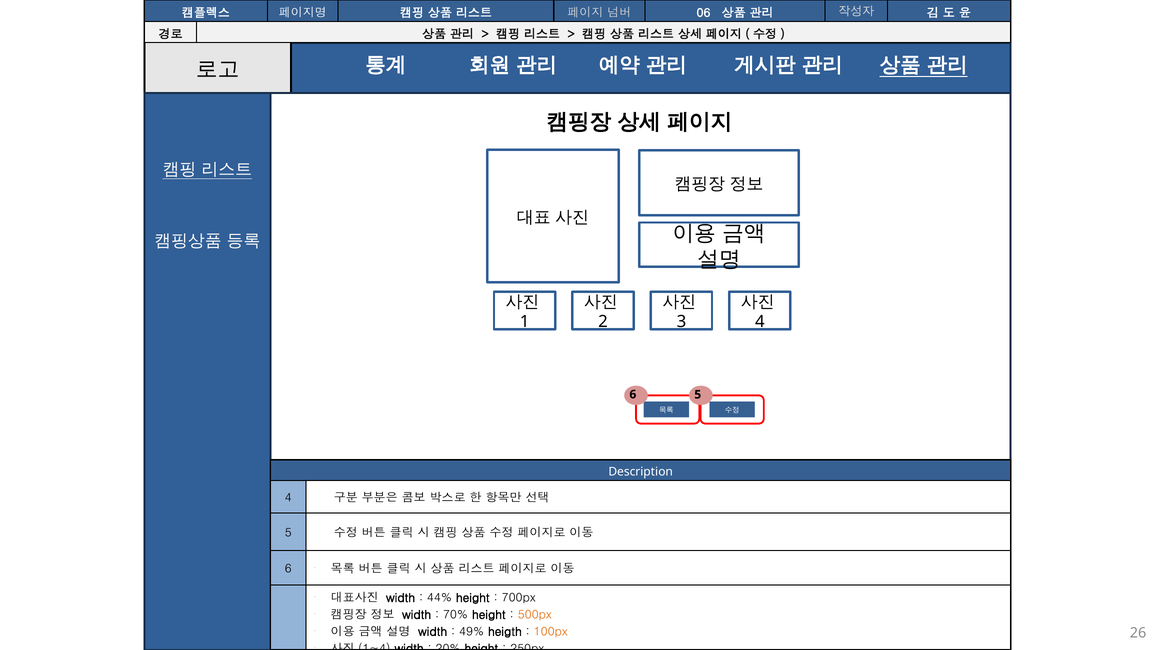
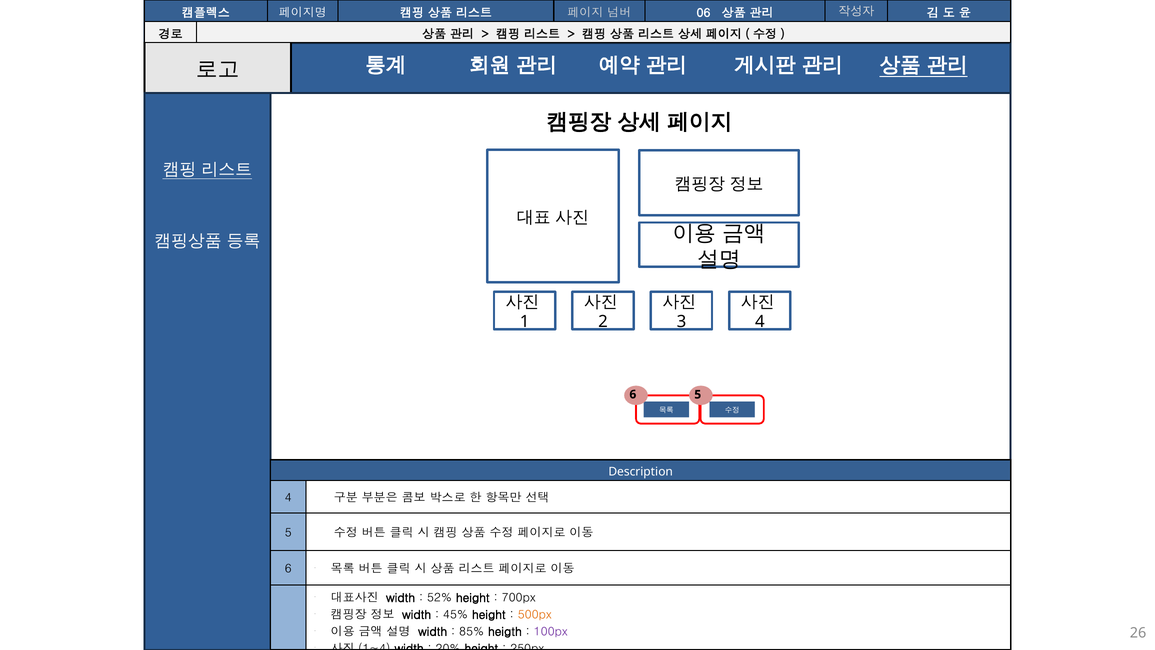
44%: 44% -> 52% (439, 598)
70%: 70% -> 45% (455, 615)
49%: 49% -> 85% (472, 631)
100px colour: orange -> purple (551, 631)
